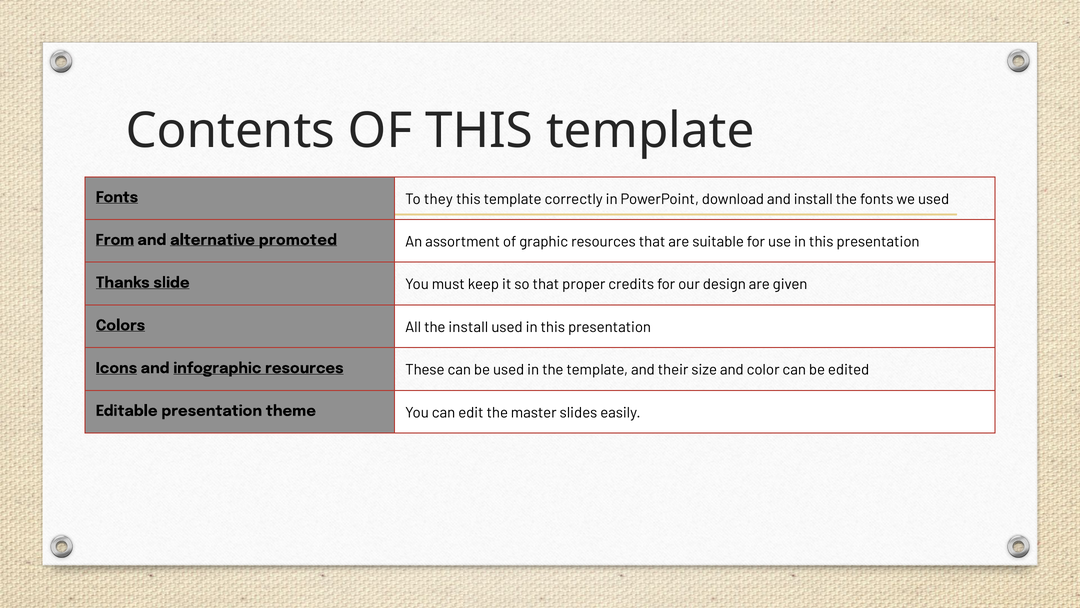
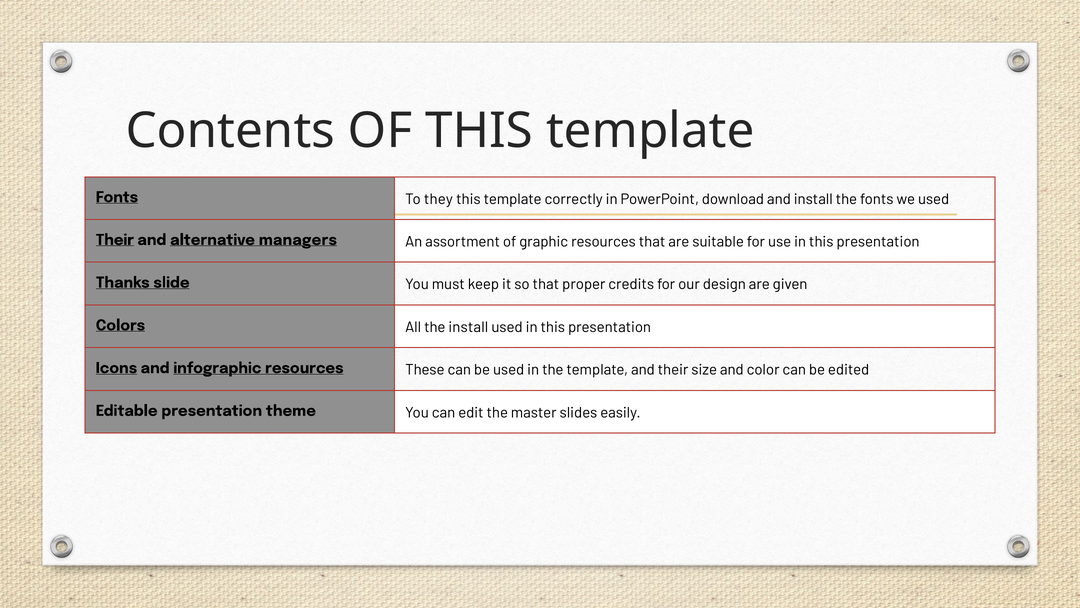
From: From -> Their (115, 240)
promoted: promoted -> managers (298, 240)
